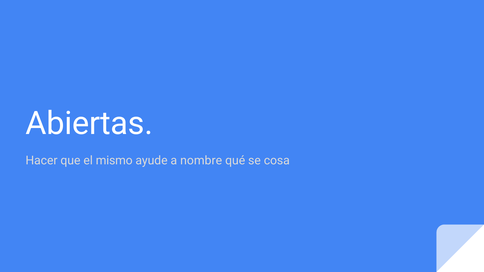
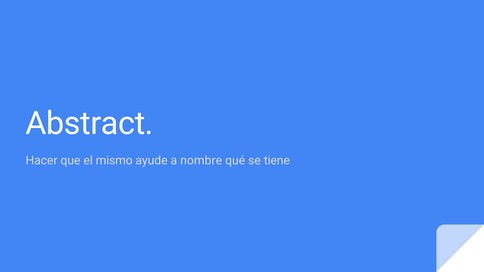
Abiertas: Abiertas -> Abstract (89, 124)
cosa: cosa -> tiene (277, 161)
